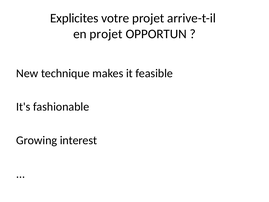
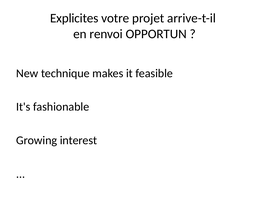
en projet: projet -> renvoi (106, 34)
